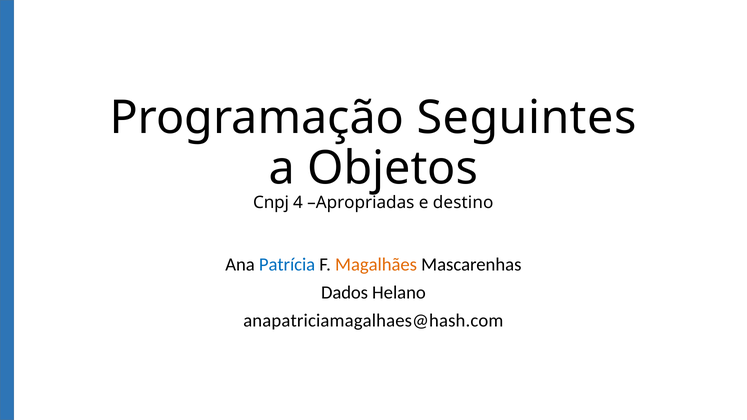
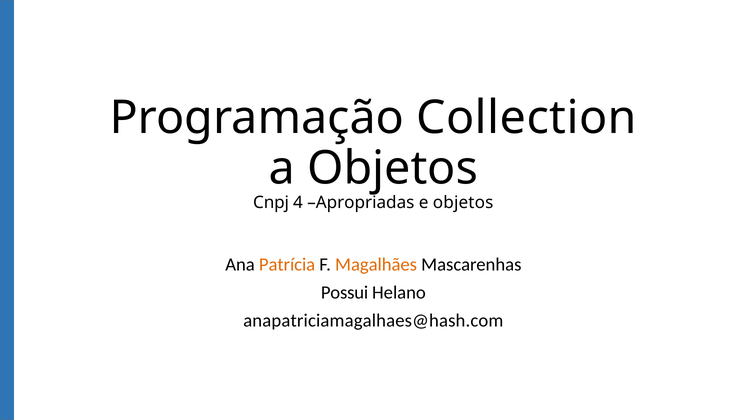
Seguintes: Seguintes -> Collection (527, 118)
e destino: destino -> objetos (463, 203)
Patrícia colour: blue -> orange (287, 265)
Dados: Dados -> Possui (345, 293)
